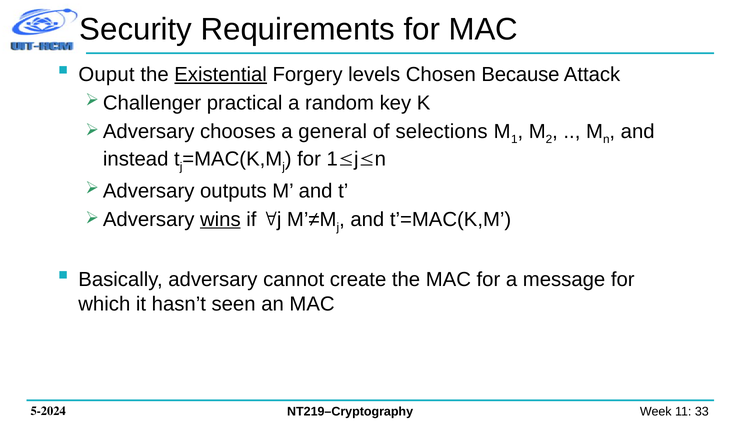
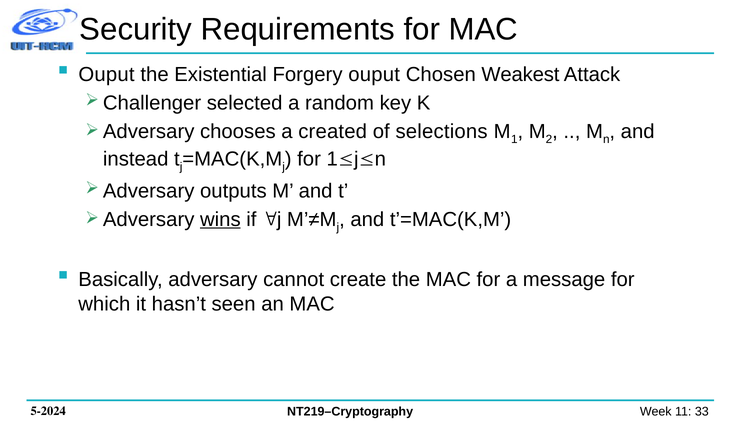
Existential underline: present -> none (221, 75)
Forgery levels: levels -> ouput (374, 75)
Because: Because -> Weakest (520, 75)
practical: practical -> selected (245, 103)
general: general -> created (333, 131)
